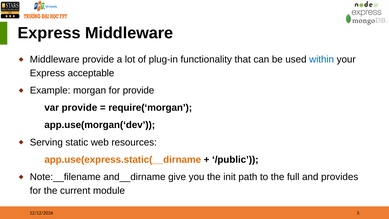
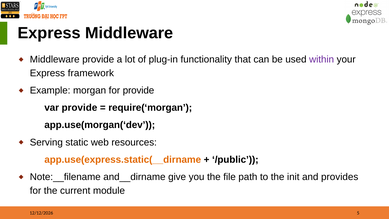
within colour: blue -> purple (322, 59)
acceptable: acceptable -> framework (91, 73)
init: init -> file (230, 177)
full: full -> init (293, 177)
